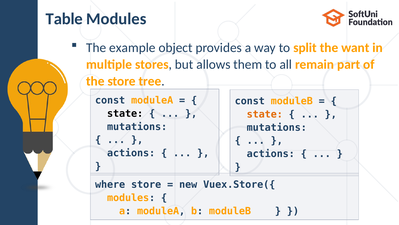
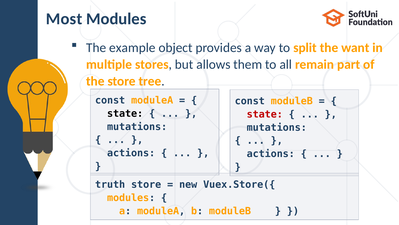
Table: Table -> Most (64, 19)
state colour: orange -> red (265, 114)
where: where -> truth (110, 184)
